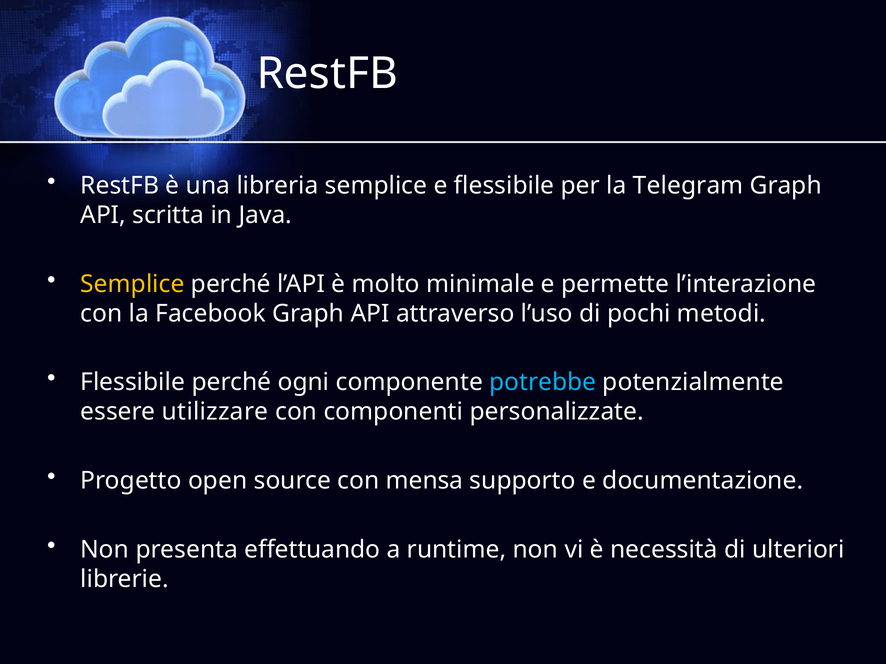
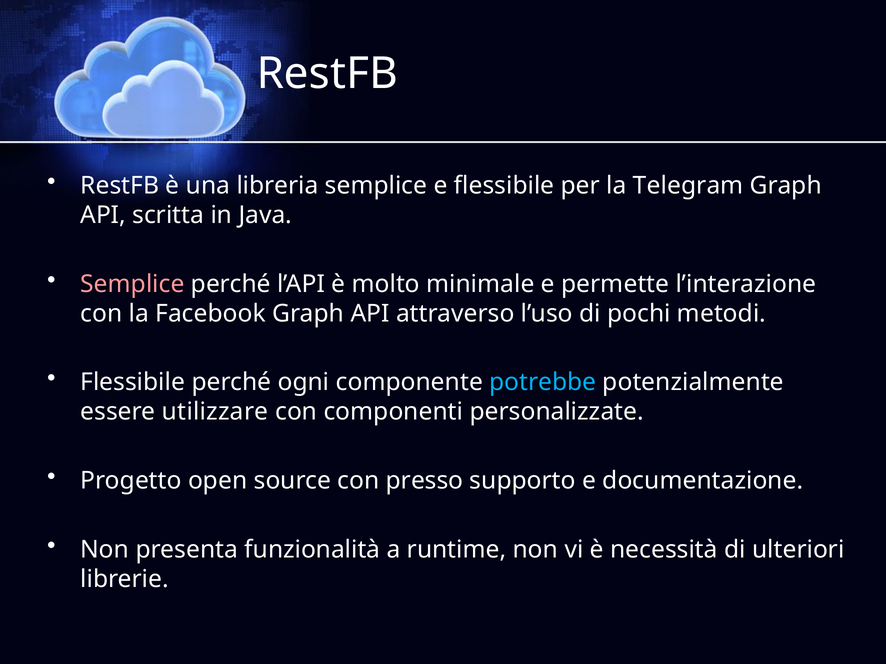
Semplice colour: yellow -> pink (132, 284)
mensa: mensa -> presso (425, 481)
effettuando: effettuando -> funzionalità (312, 550)
